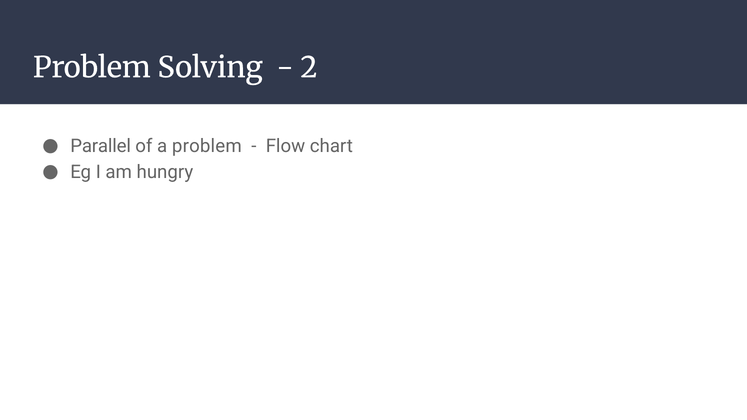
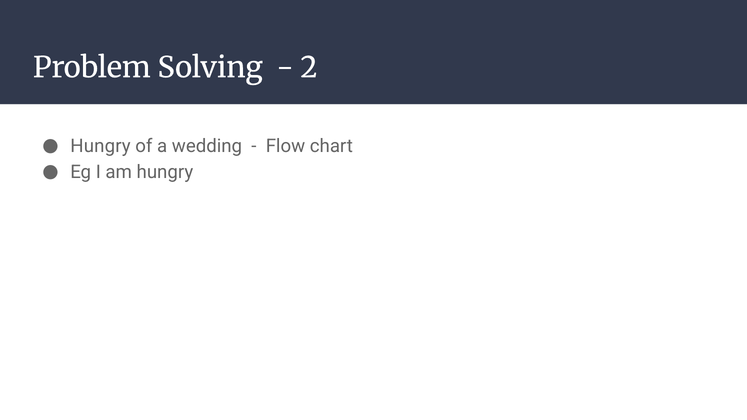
Parallel: Parallel -> Hungry (100, 146)
a problem: problem -> wedding (207, 146)
